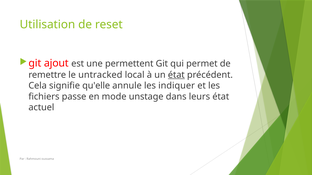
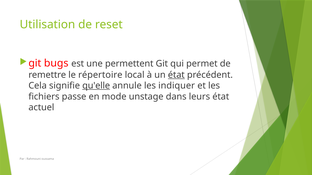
ajout: ajout -> bugs (56, 63)
untracked: untracked -> répertoire (100, 75)
qu'elle underline: none -> present (96, 86)
